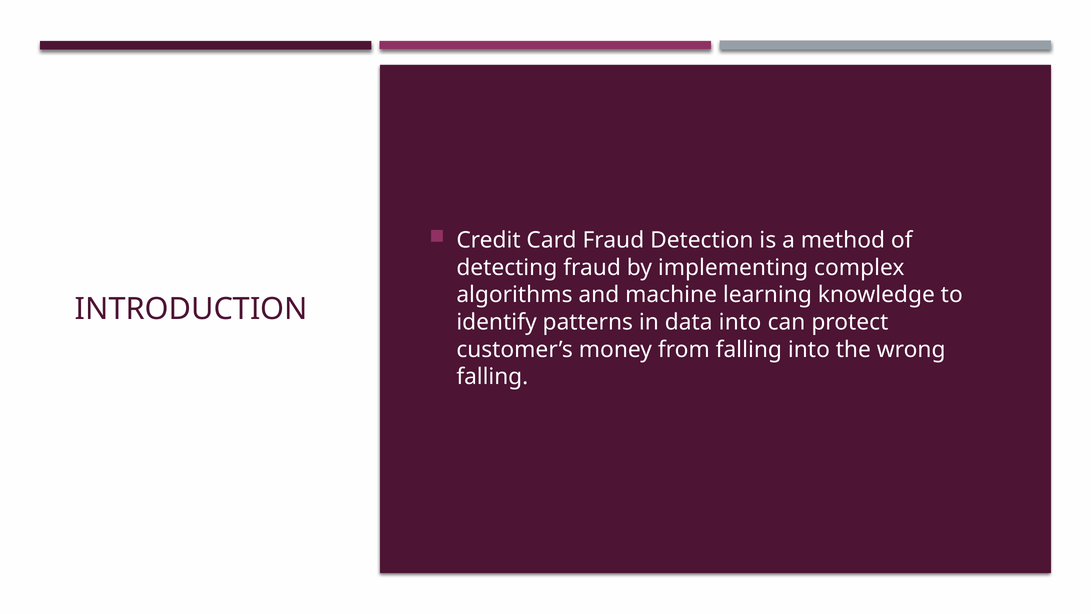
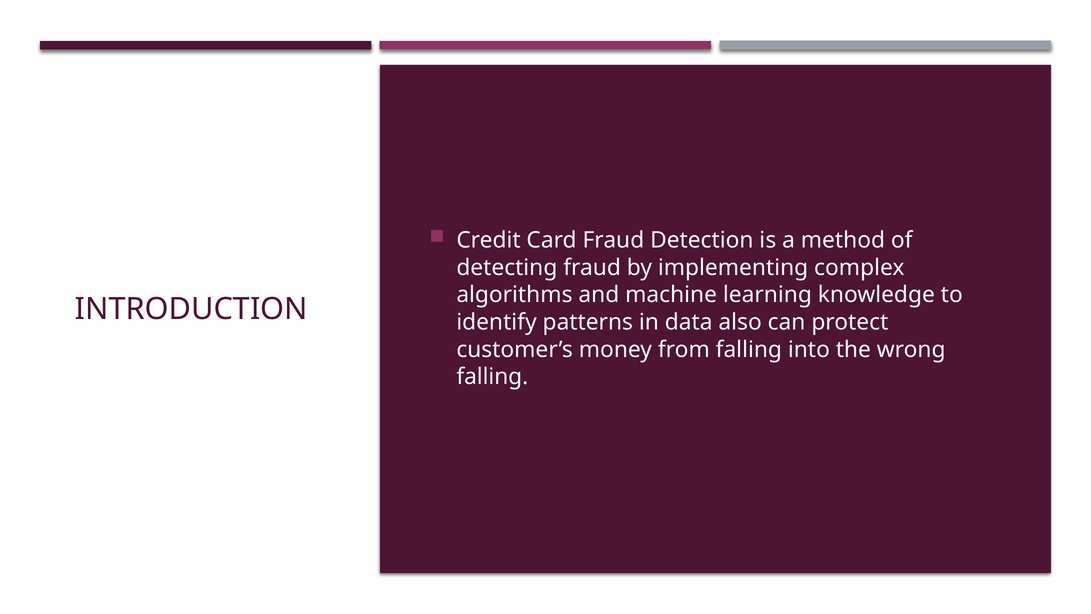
data into: into -> also (740, 322)
